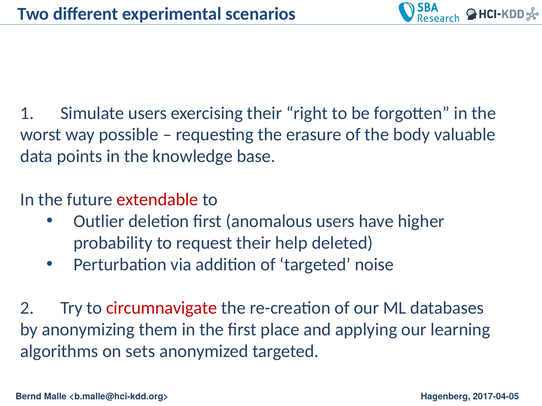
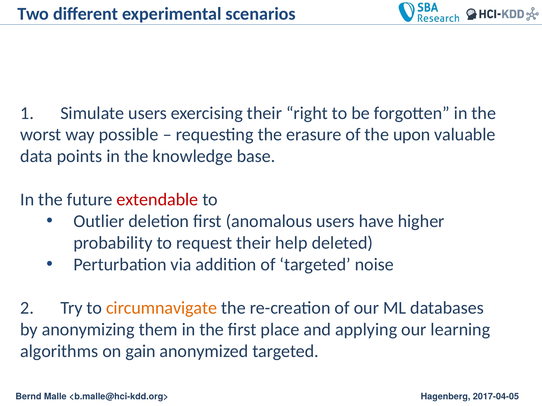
body: body -> upon (412, 135)
circumnavigate colour: red -> orange (162, 308)
sets: sets -> gain (141, 352)
